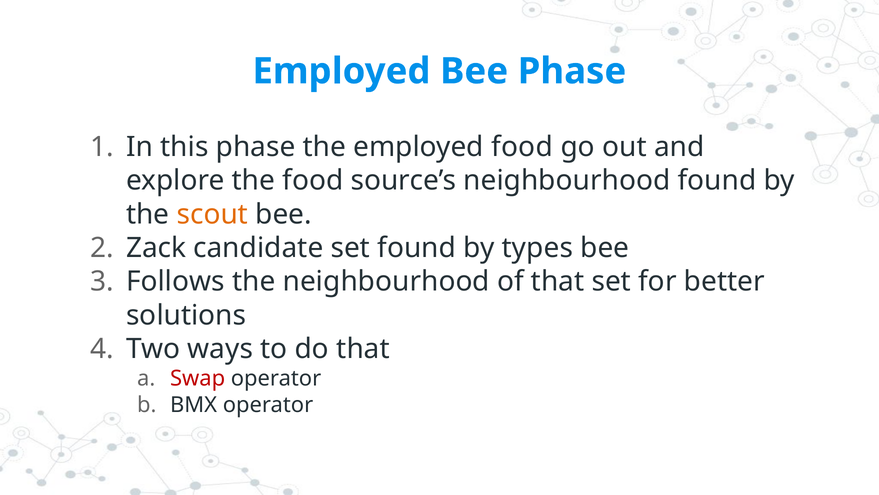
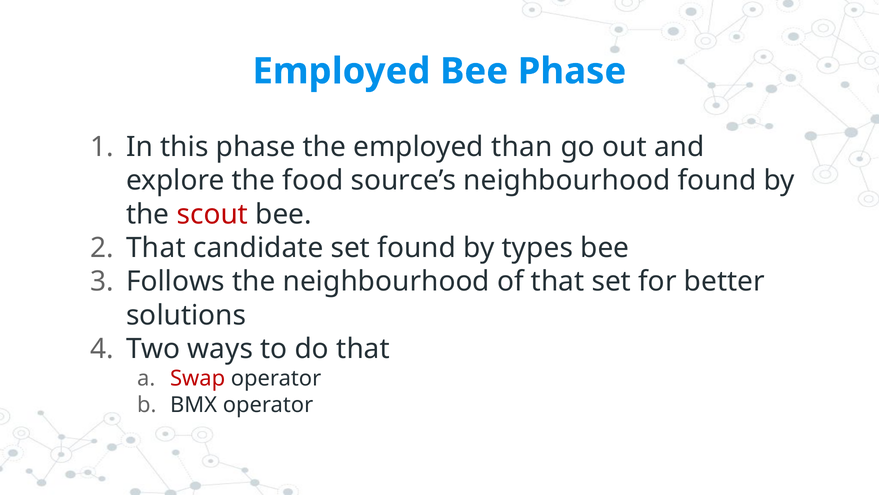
employed food: food -> than (522, 147)
scout colour: orange -> red (212, 214)
Zack: Zack -> That (156, 248)
